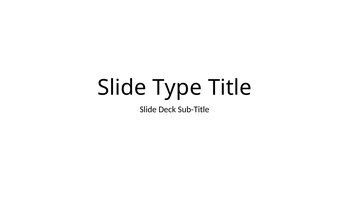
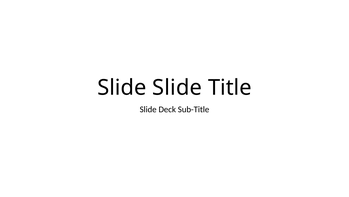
Slide Type: Type -> Slide (177, 87)
